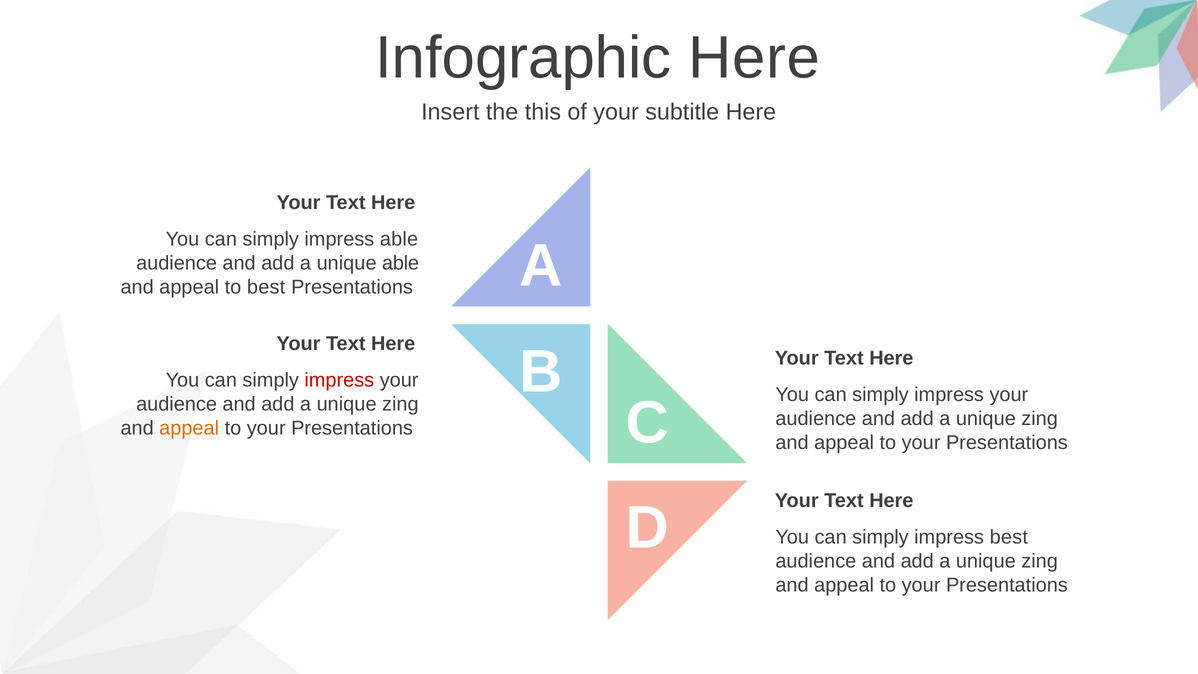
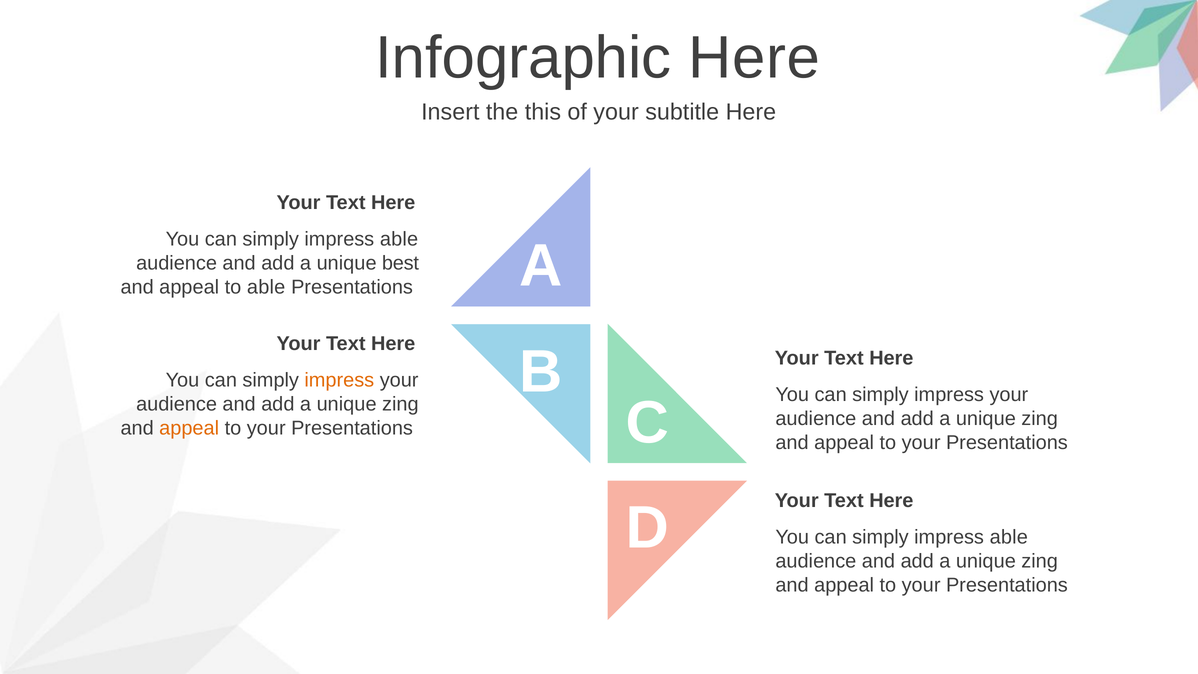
unique able: able -> best (400, 263)
to best: best -> able (266, 287)
impress colour: red -> orange (339, 380)
best: best -> able (1009, 537)
